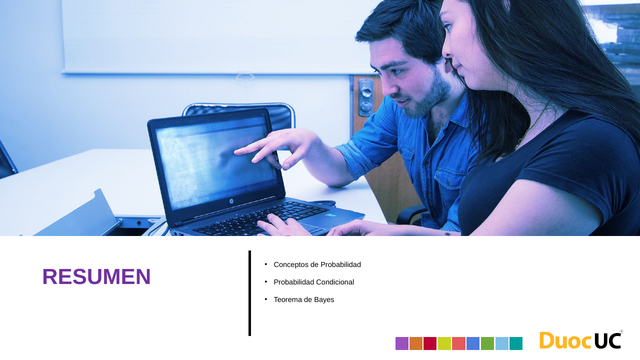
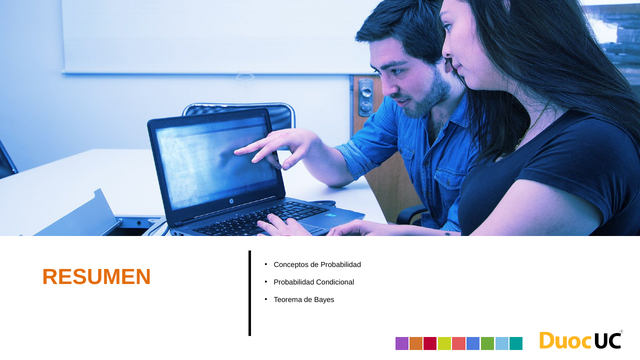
RESUMEN colour: purple -> orange (97, 277)
